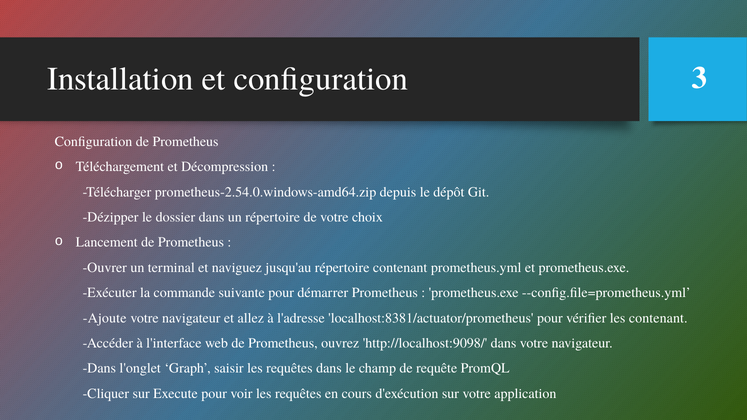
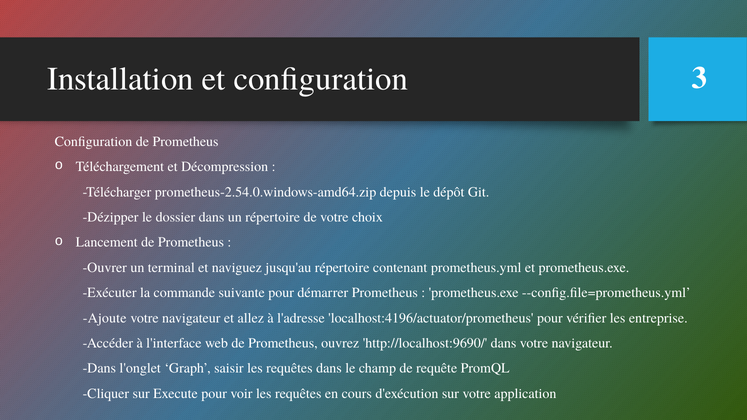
localhost:8381/actuator/prometheus: localhost:8381/actuator/prometheus -> localhost:4196/actuator/prometheus (431, 318)
les contenant: contenant -> entreprise (658, 318)
http://localhost:9098/: http://localhost:9098/ -> http://localhost:9690/ (425, 343)
